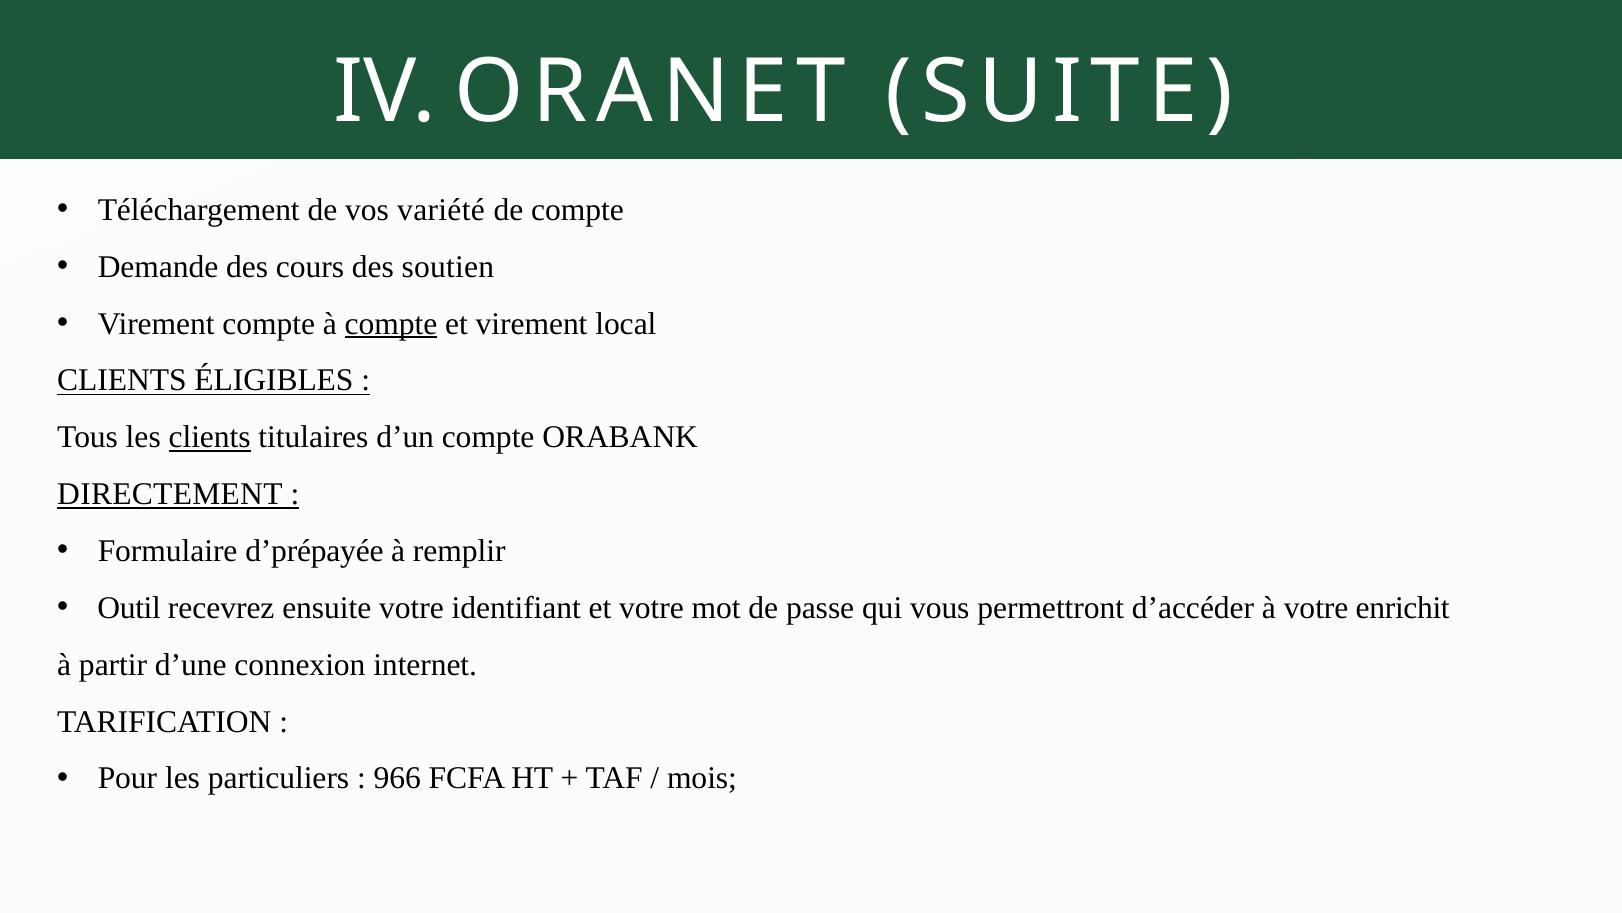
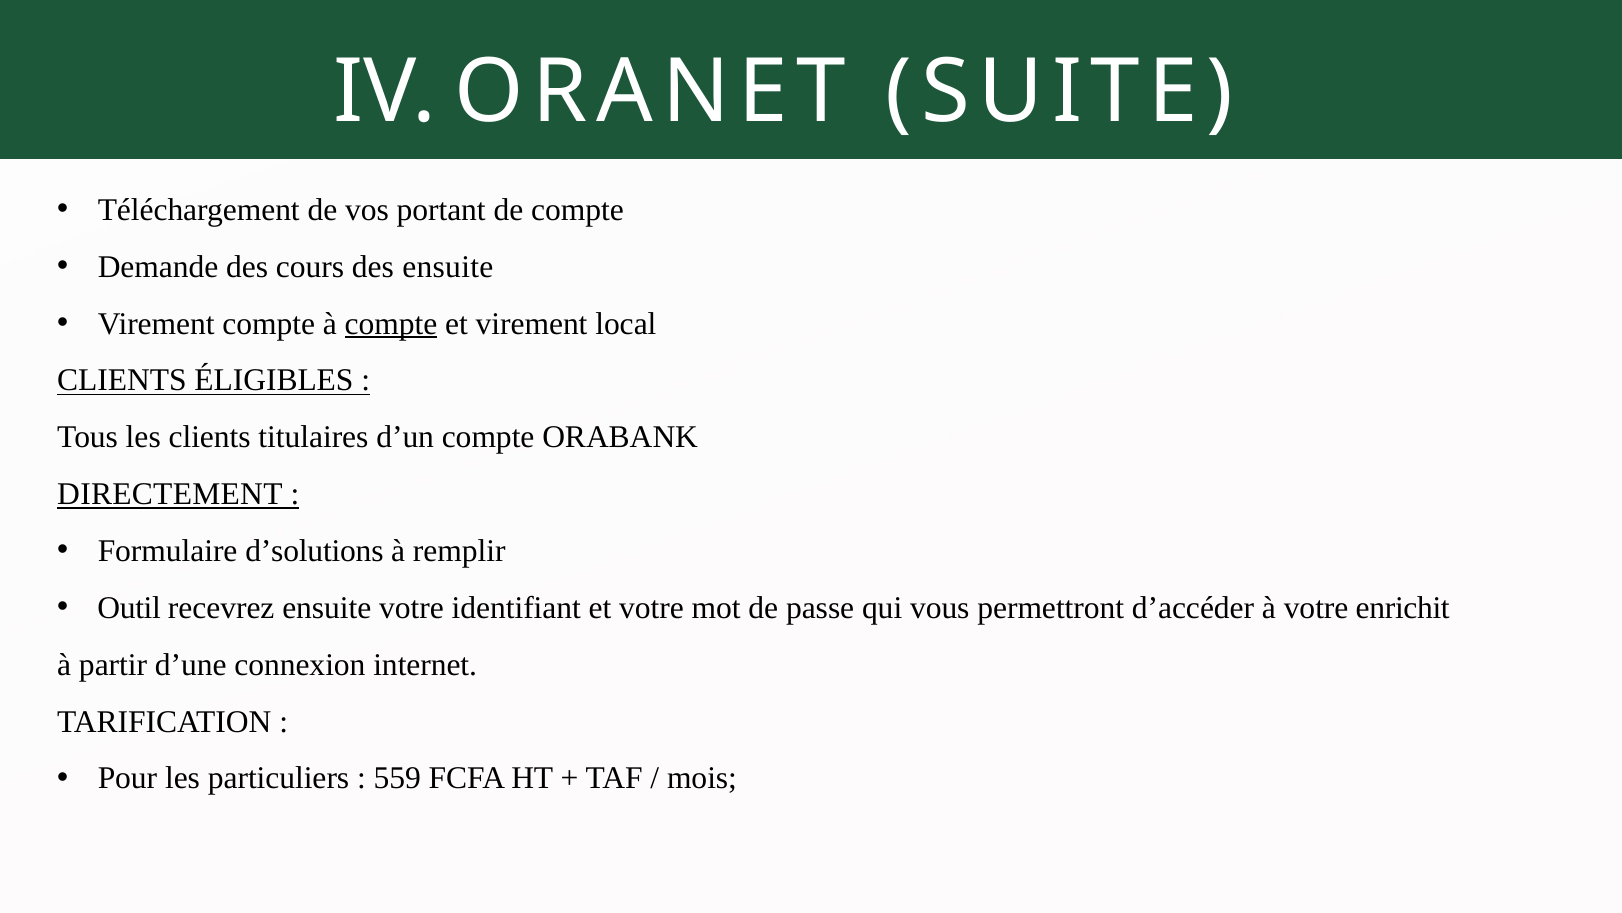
variété: variété -> portant (441, 210)
des soutien: soutien -> ensuite (448, 267)
clients underline: present -> none (210, 437)
d’prépayée: d’prépayée -> d’solutions (314, 551)
966: 966 -> 559 (397, 778)
